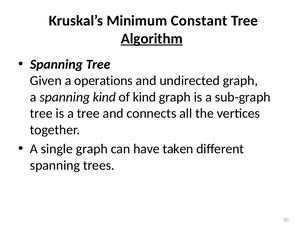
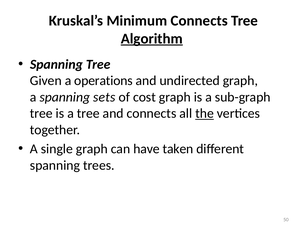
Minimum Constant: Constant -> Connects (199, 21)
spanning kind: kind -> sets (104, 97)
of kind: kind -> cost (144, 97)
the underline: none -> present (205, 114)
